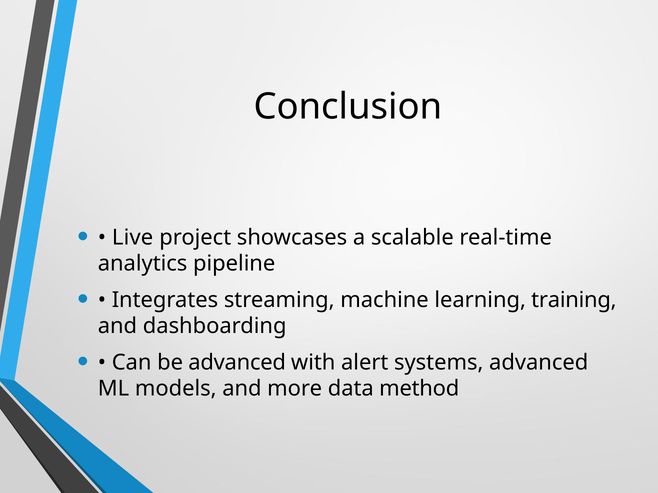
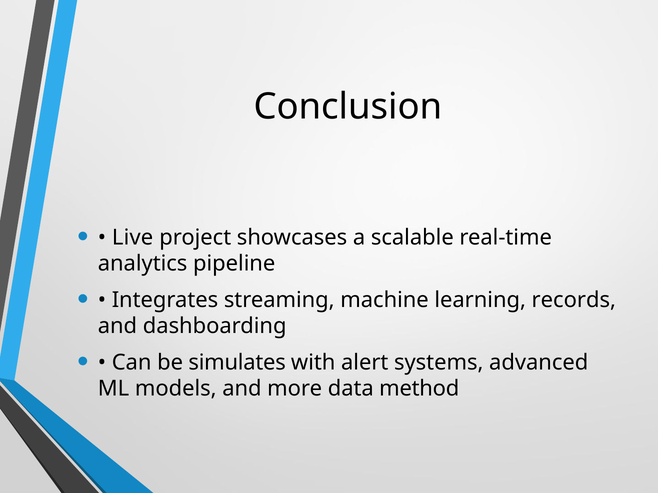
training: training -> records (574, 300)
be advanced: advanced -> simulates (237, 363)
